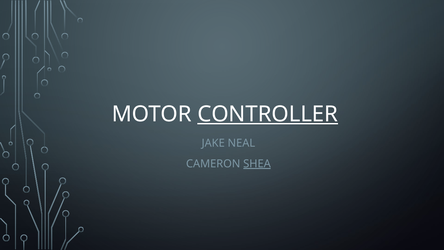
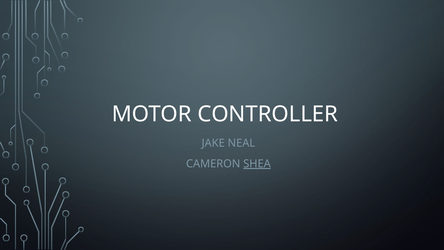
CONTROLLER underline: present -> none (268, 114)
